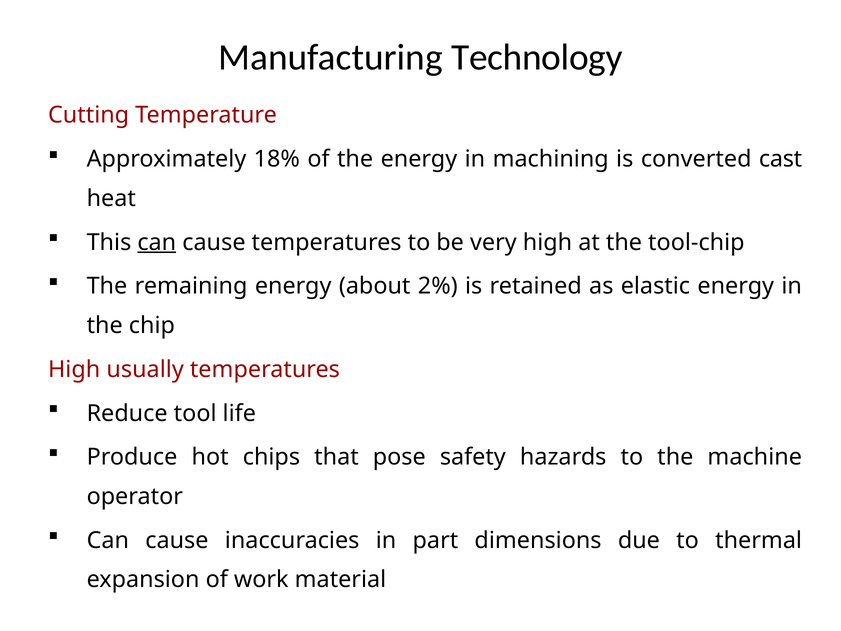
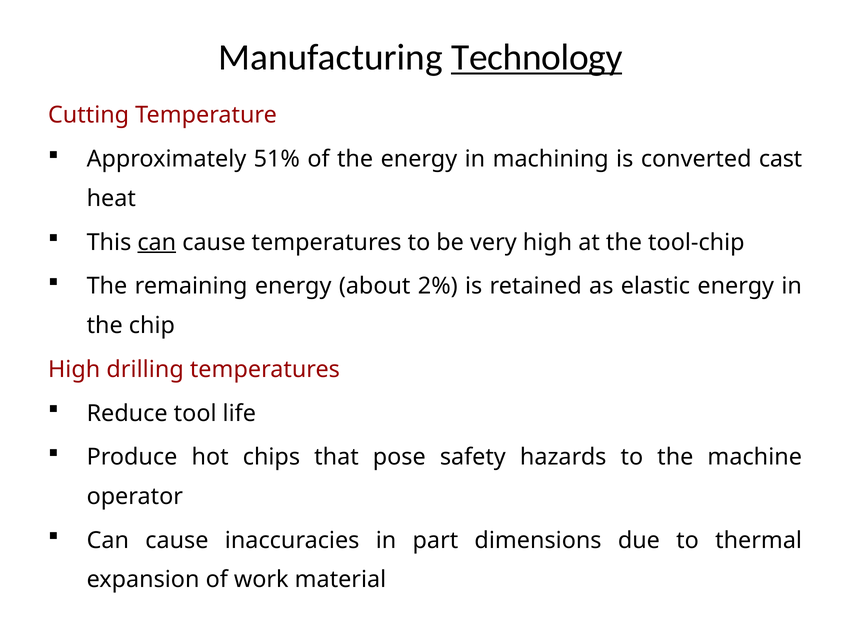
Technology underline: none -> present (537, 57)
18%: 18% -> 51% (277, 159)
usually: usually -> drilling (145, 369)
